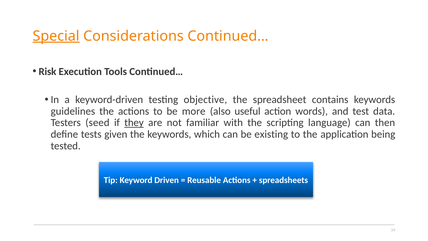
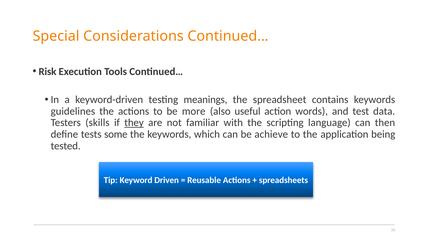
Special underline: present -> none (56, 36)
objective: objective -> meanings (206, 100)
seed: seed -> skills (97, 123)
given: given -> some (116, 134)
existing: existing -> achieve (271, 134)
